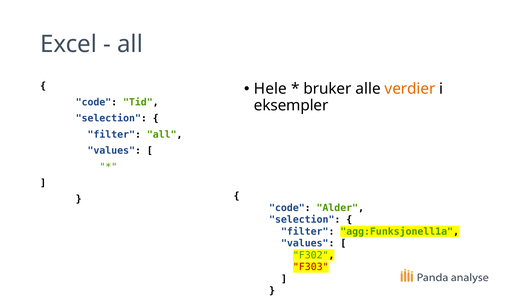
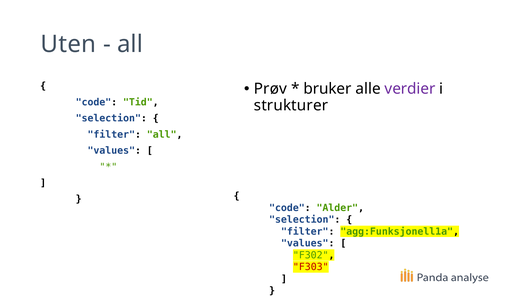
Excel: Excel -> Uten (68, 44)
Hele: Hele -> Prøv (270, 89)
verdier colour: orange -> purple (410, 89)
eksempler: eksempler -> strukturer (291, 105)
